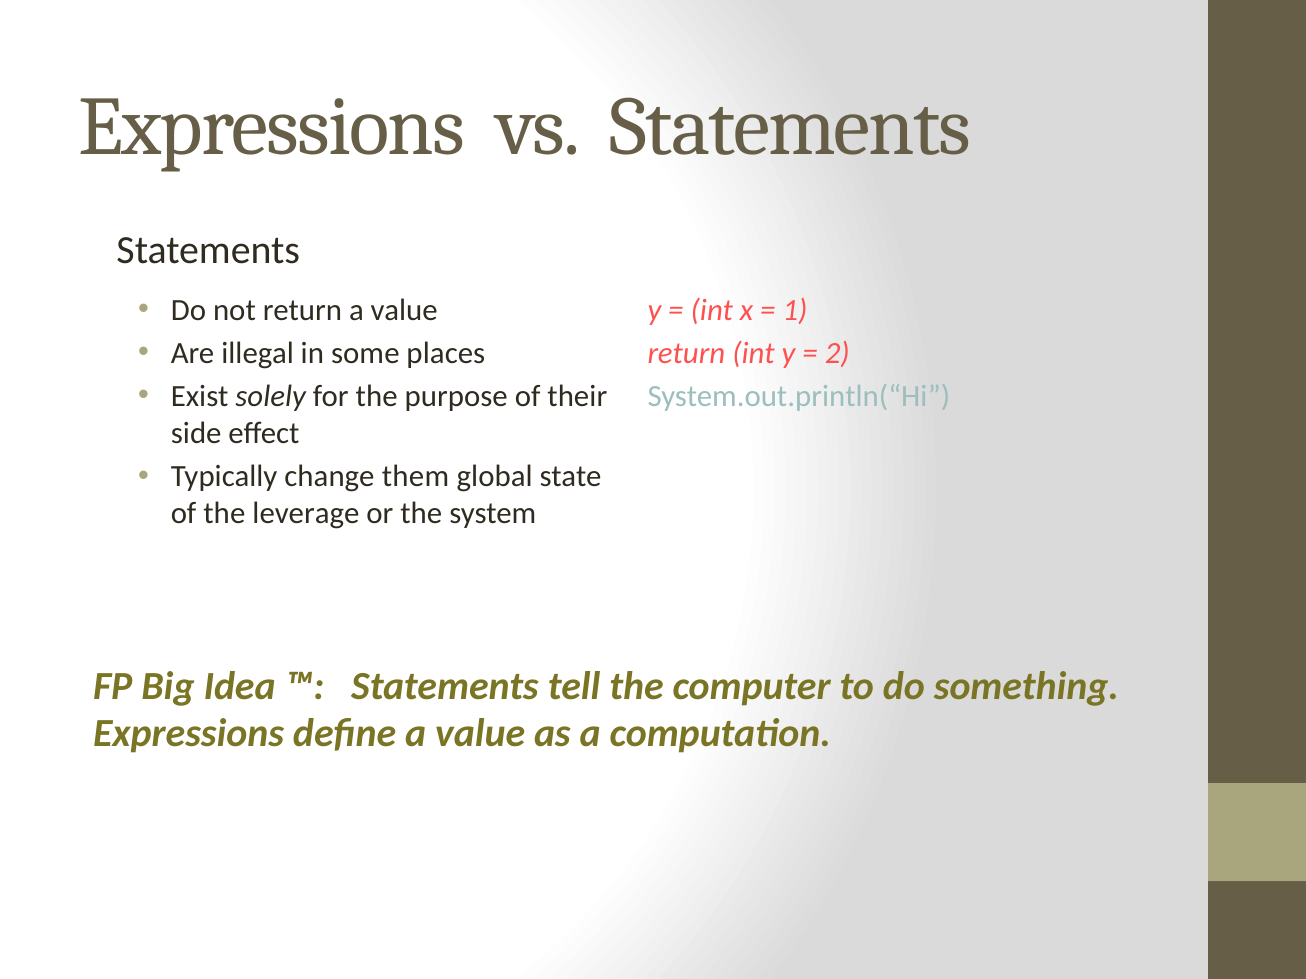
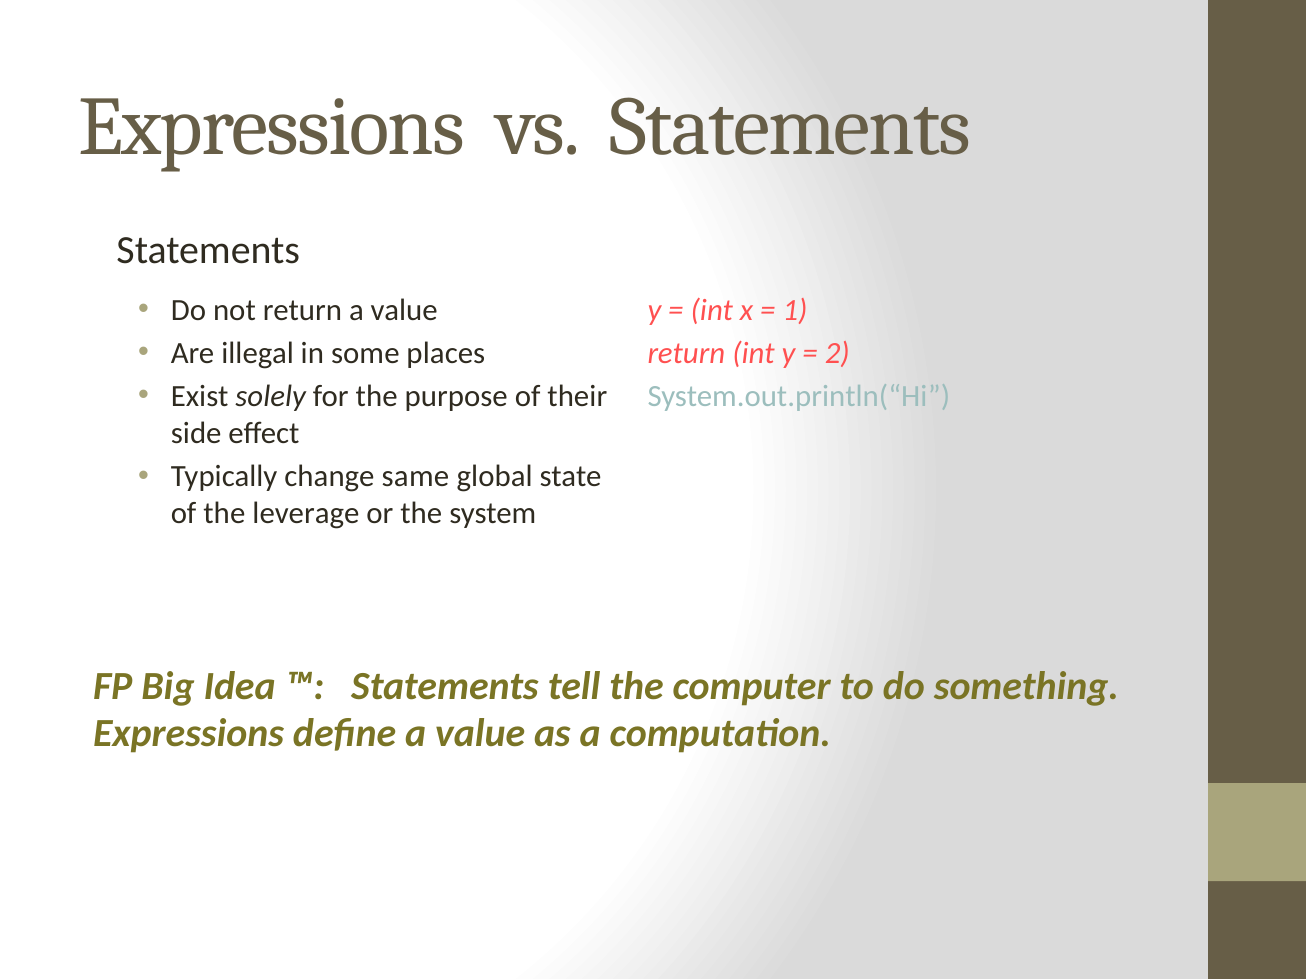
them: them -> same (415, 477)
